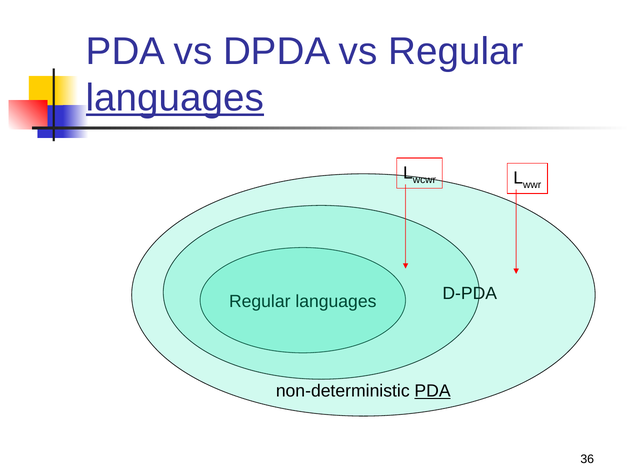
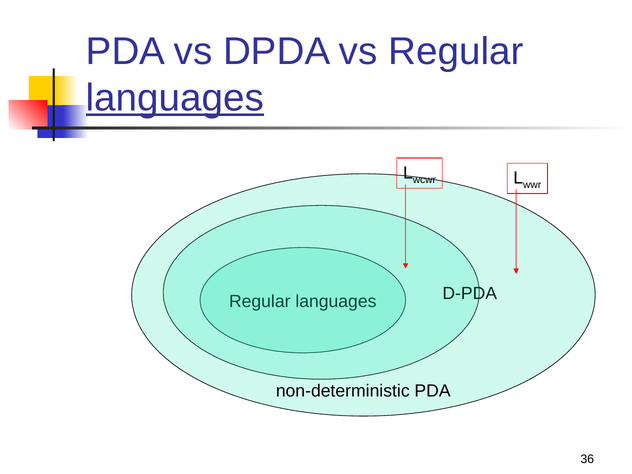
PDA underline: present -> none (433, 391)
